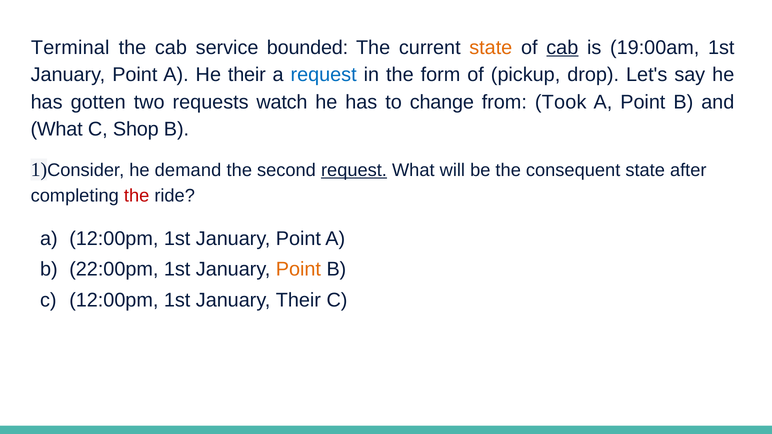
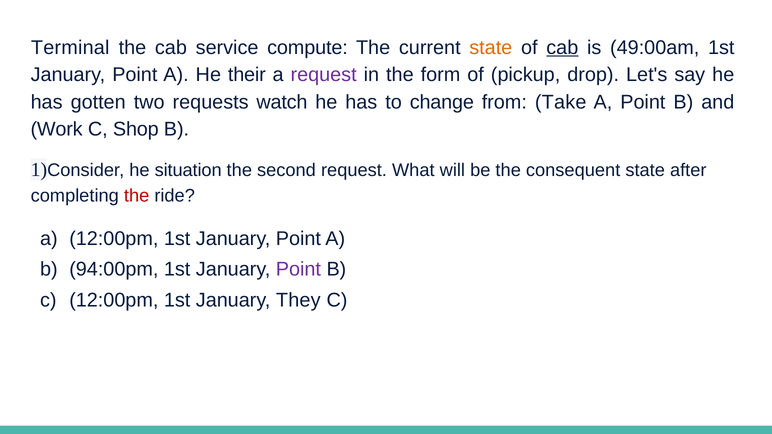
bounded: bounded -> compute (307, 48)
19:00am: 19:00am -> 49:00am (655, 48)
request colour: blue -> purple (324, 75)
Took: Took -> Take (561, 102)
What: What -> Work (57, 130)
demand: demand -> situation (188, 170)
request underline: present -> none (354, 170)
22:00pm: 22:00pm -> 94:00pm (114, 270)
Point colour: orange -> purple (298, 270)
January Their: Their -> They (298, 300)
